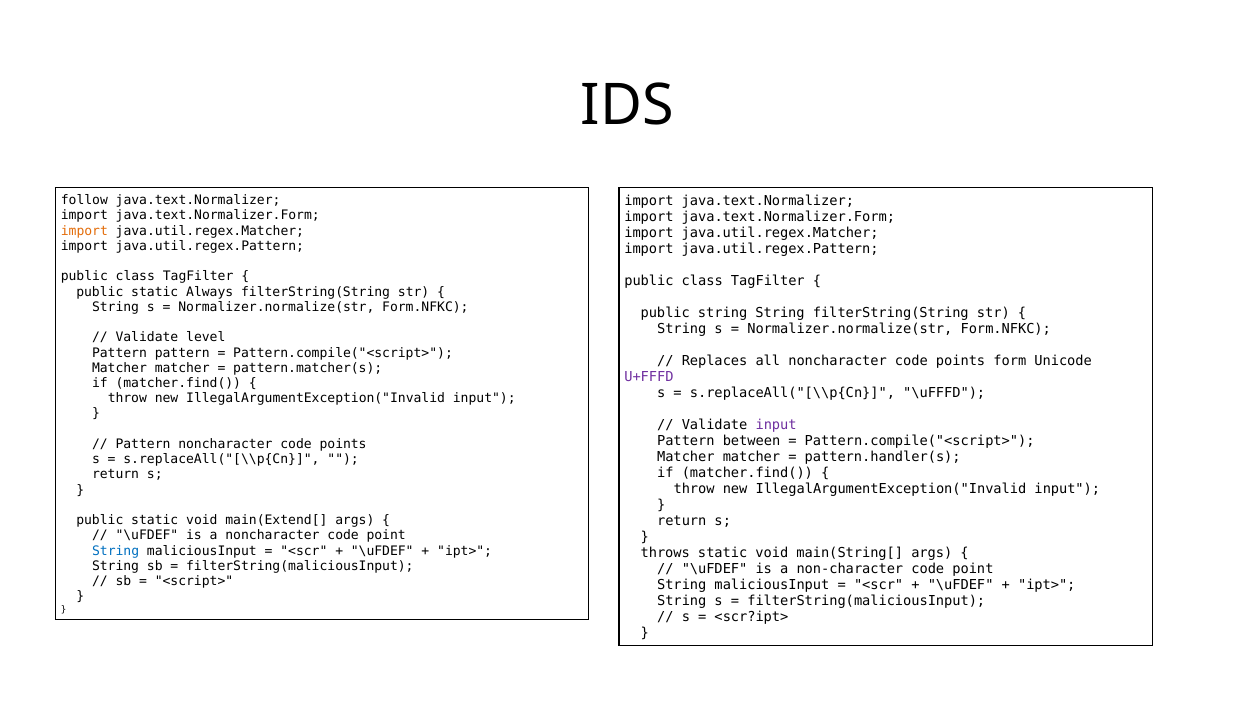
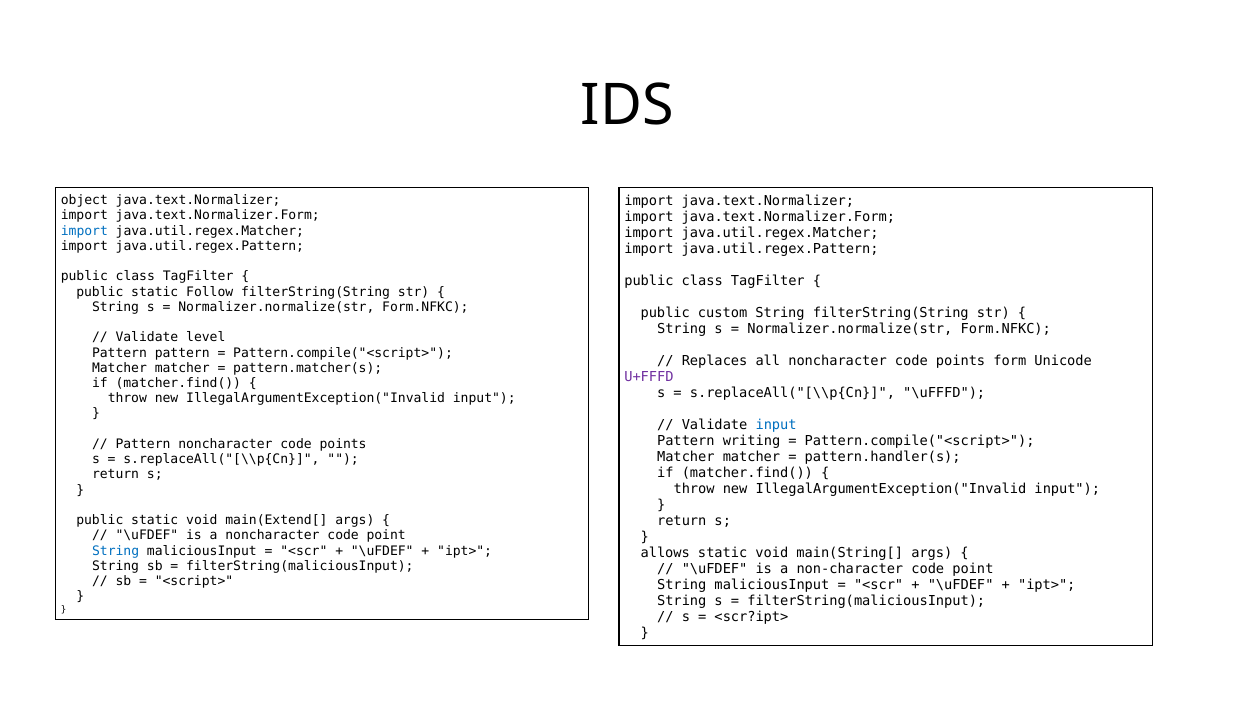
follow: follow -> object (84, 200)
import colour: orange -> blue (84, 231)
Always: Always -> Follow (210, 292)
public string: string -> custom (723, 313)
input colour: purple -> blue (776, 425)
between: between -> writing (752, 441)
throws: throws -> allows (665, 553)
